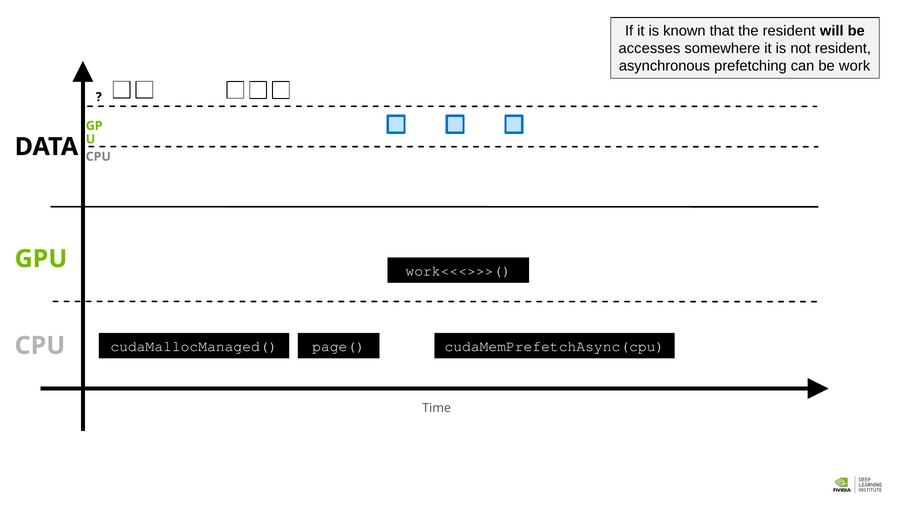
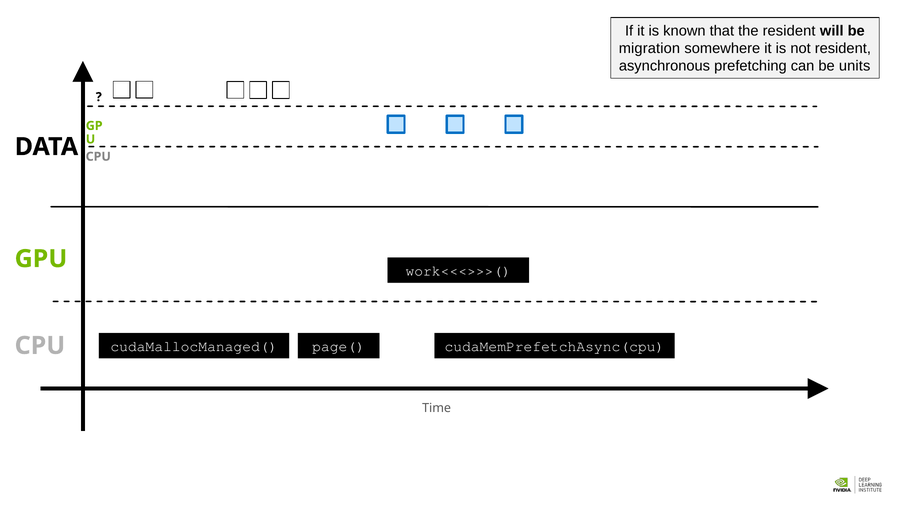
accesses: accesses -> migration (649, 49)
work: work -> units (855, 66)
